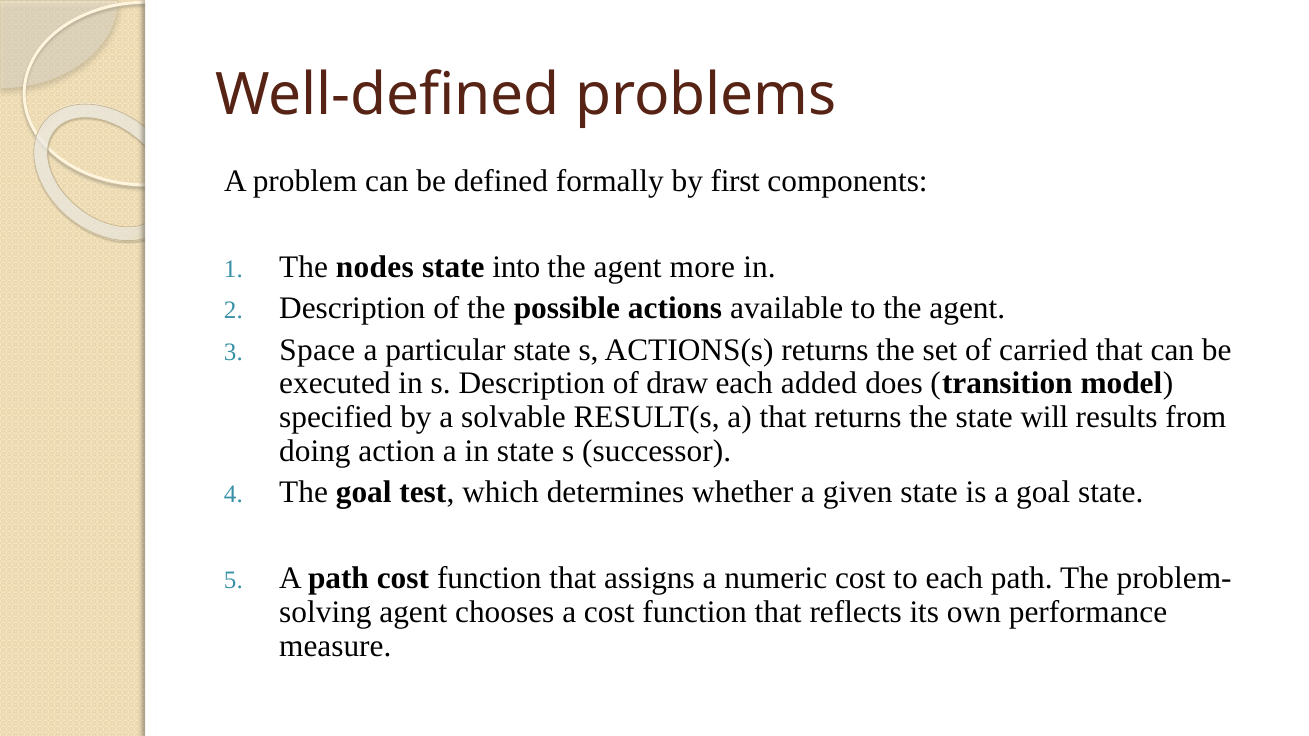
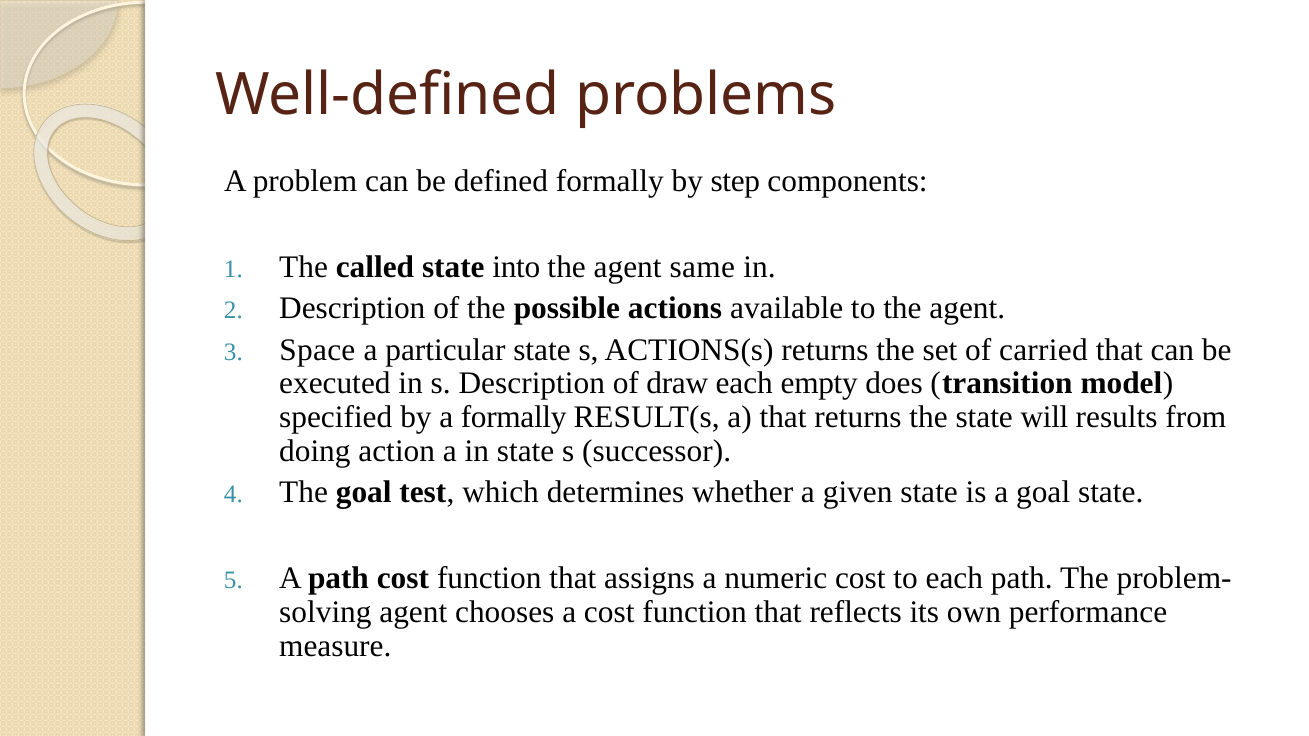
first: first -> step (735, 181)
nodes: nodes -> called (375, 267)
more: more -> same (702, 267)
added: added -> empty (819, 384)
a solvable: solvable -> formally (514, 418)
